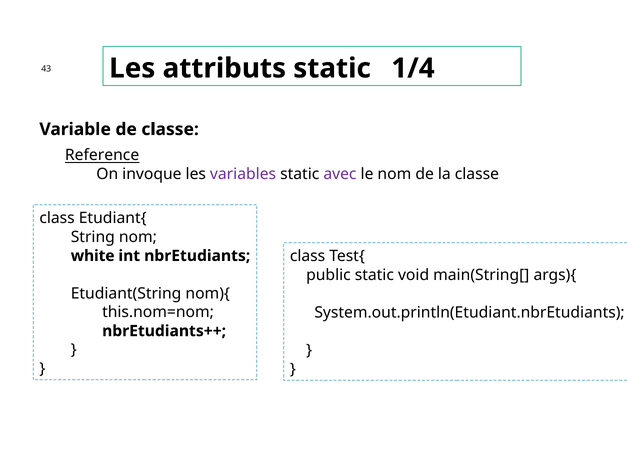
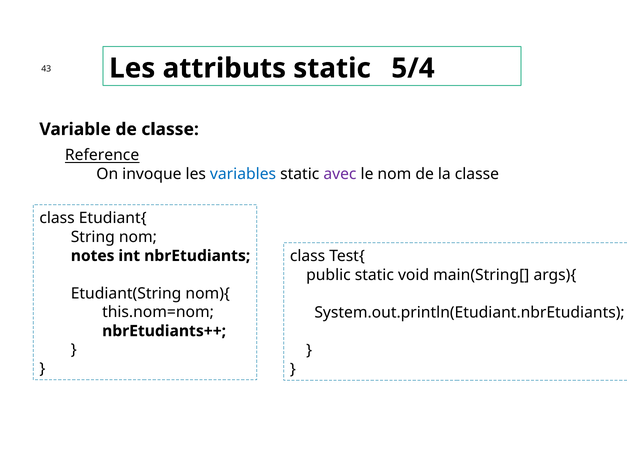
1/4: 1/4 -> 5/4 (413, 68)
variables colour: purple -> blue (243, 174)
white: white -> notes (93, 256)
